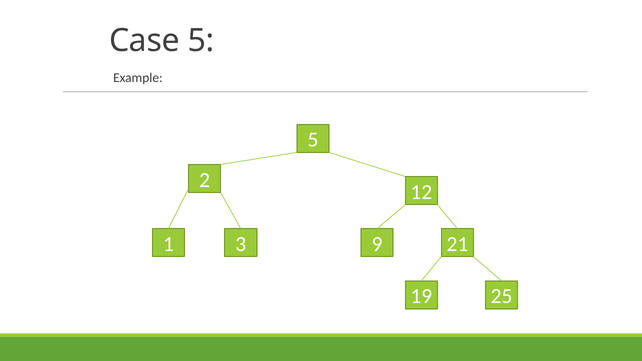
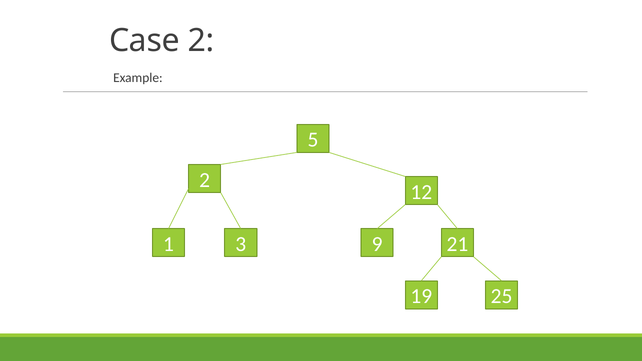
Case 5: 5 -> 2 (201, 41)
